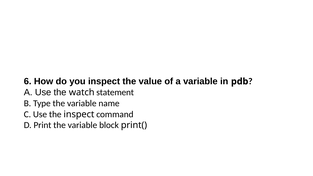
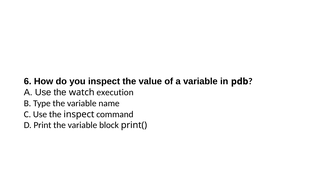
statement: statement -> execution (115, 92)
